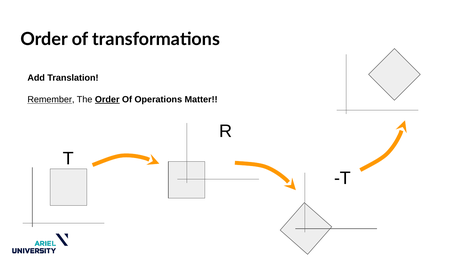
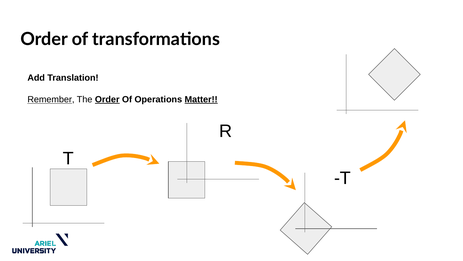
Matter underline: none -> present (201, 99)
